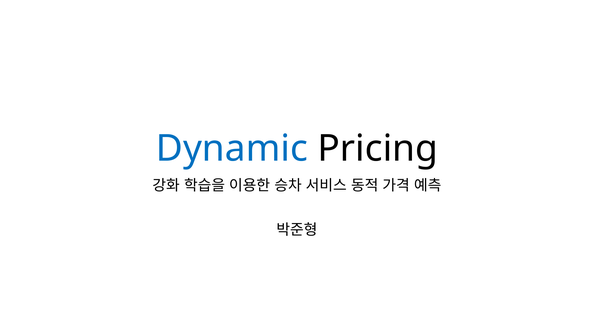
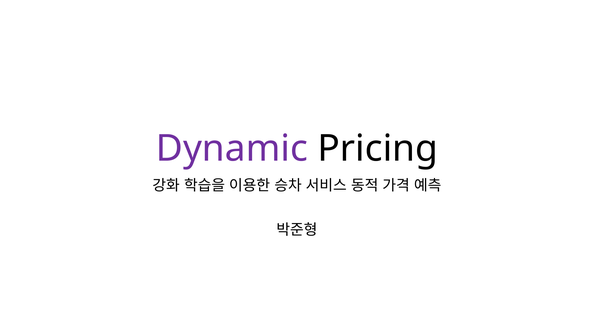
Dynamic colour: blue -> purple (232, 148)
